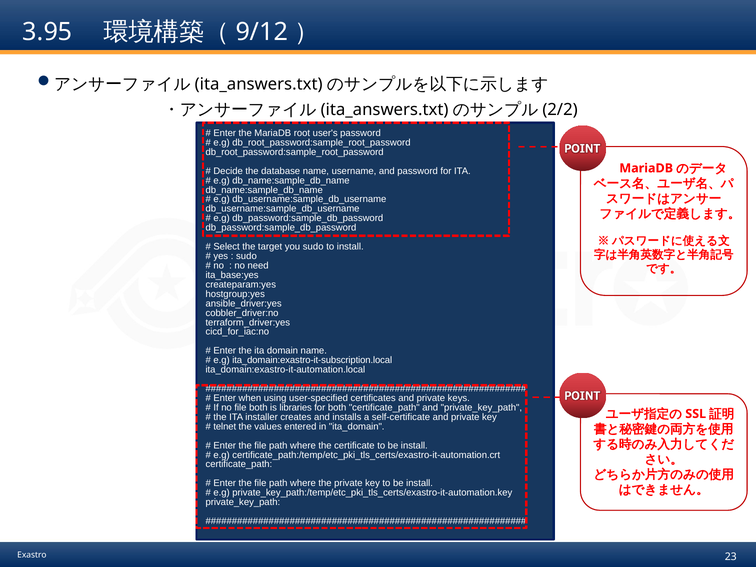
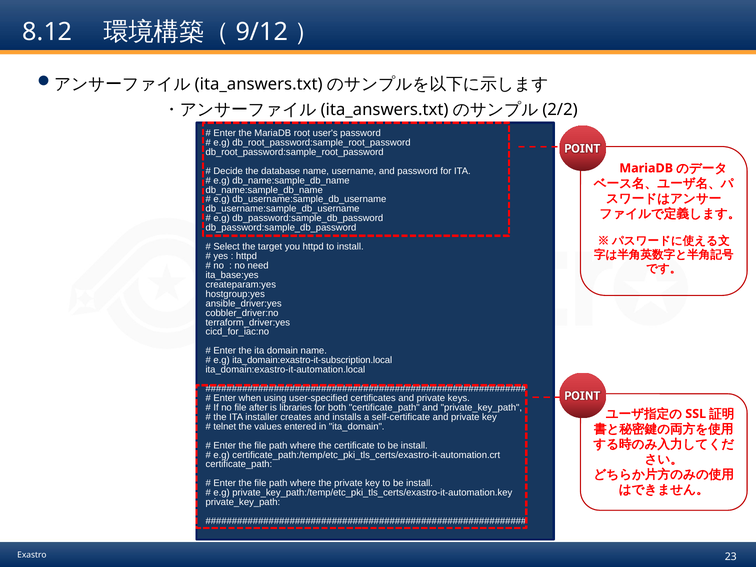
3.95: 3.95 -> 8.12 (47, 32)
you sudo: sudo -> httpd (313, 247)
sudo: sudo -> httpd (246, 256)
file both: both -> after (258, 408)
